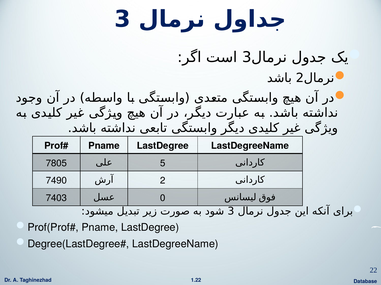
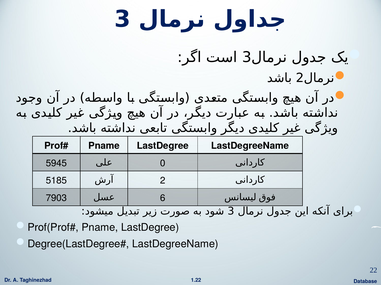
7805: 7805 -> 5945 (56, 164)
5: 5 -> 0 (163, 164)
7490: 7490 -> 5185 (56, 181)
7403: 7403 -> 7903 (56, 199)
0: 0 -> 6 (163, 199)
